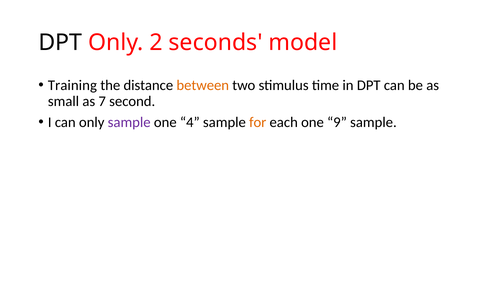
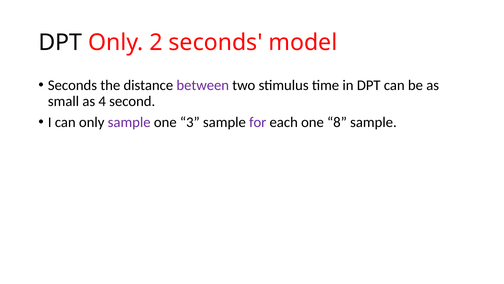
Training: Training -> Seconds (72, 85)
between colour: orange -> purple (203, 85)
7: 7 -> 4 (102, 101)
4: 4 -> 3 (190, 122)
for colour: orange -> purple (258, 122)
9: 9 -> 8 (337, 122)
